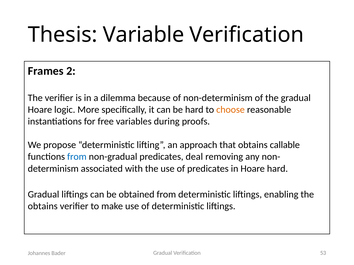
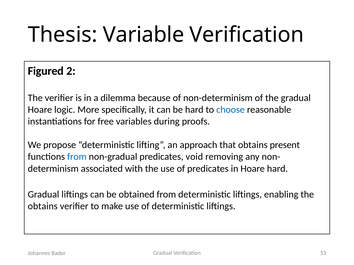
Frames: Frames -> Figured (46, 71)
choose colour: orange -> blue (231, 110)
callable: callable -> present (285, 145)
deal: deal -> void (194, 157)
